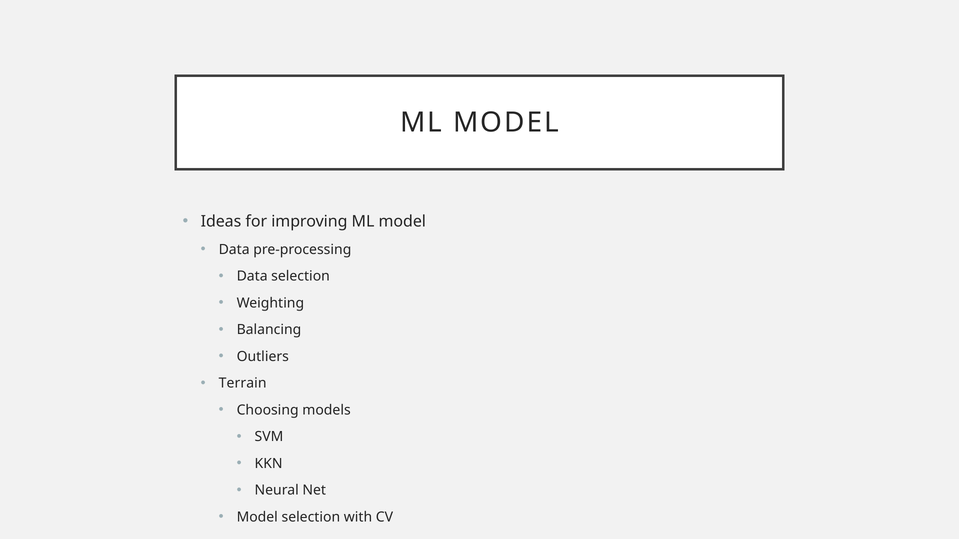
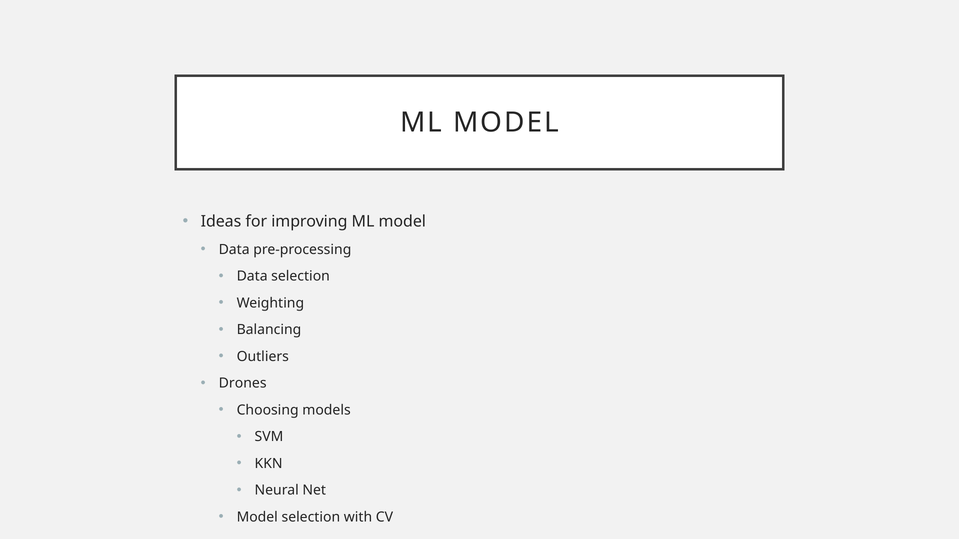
Terrain: Terrain -> Drones (243, 384)
